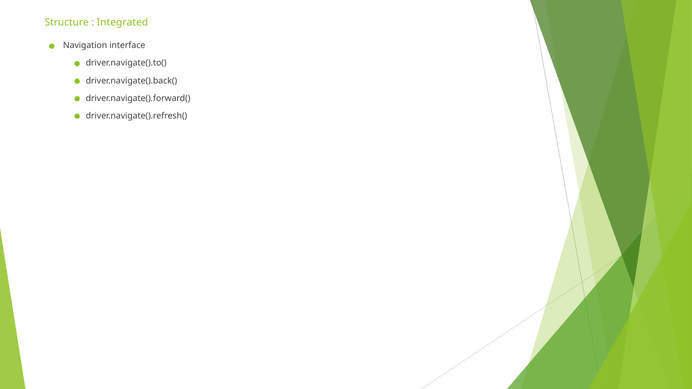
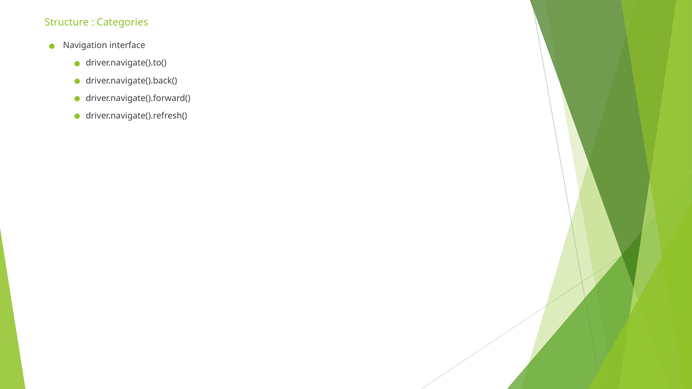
Integrated: Integrated -> Categories (122, 23)
